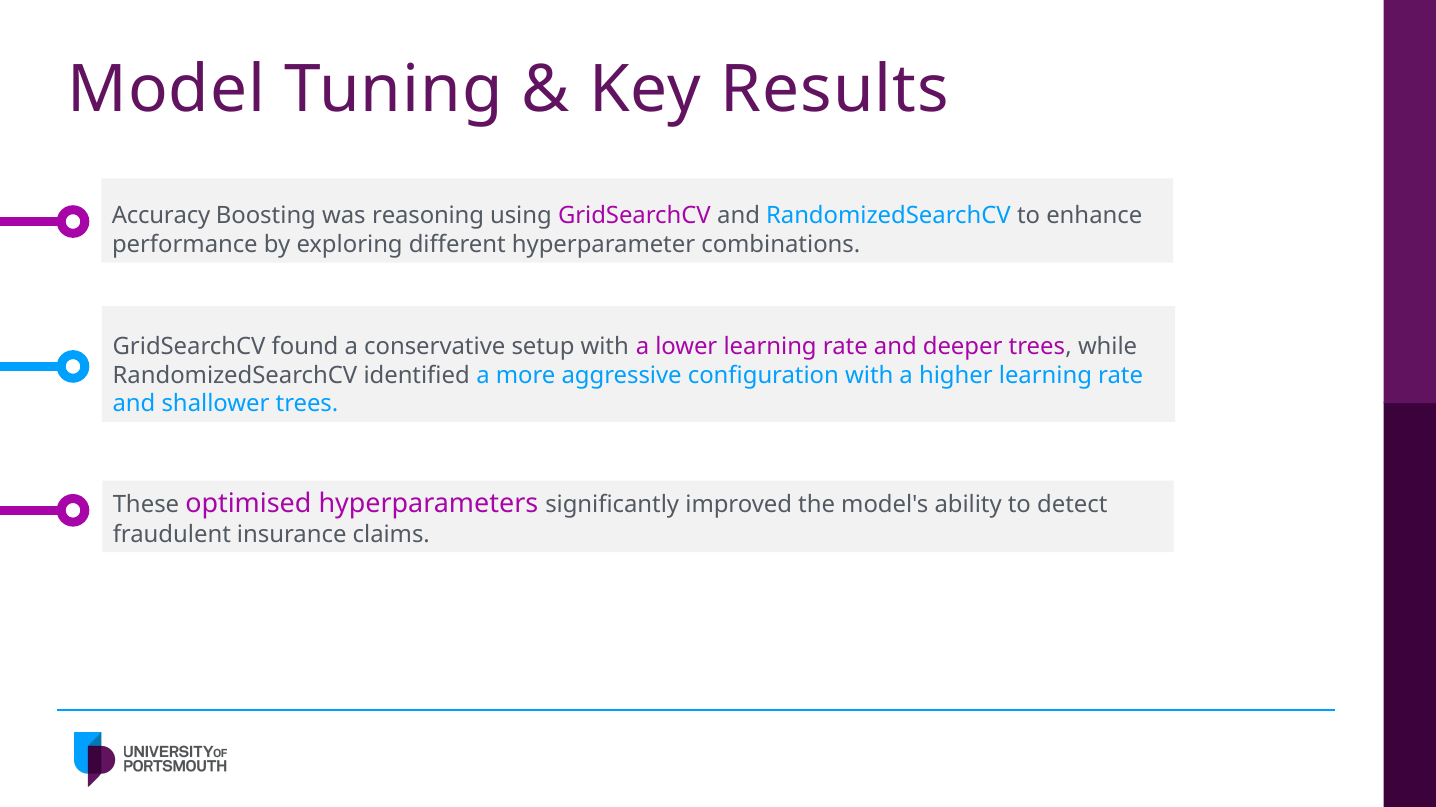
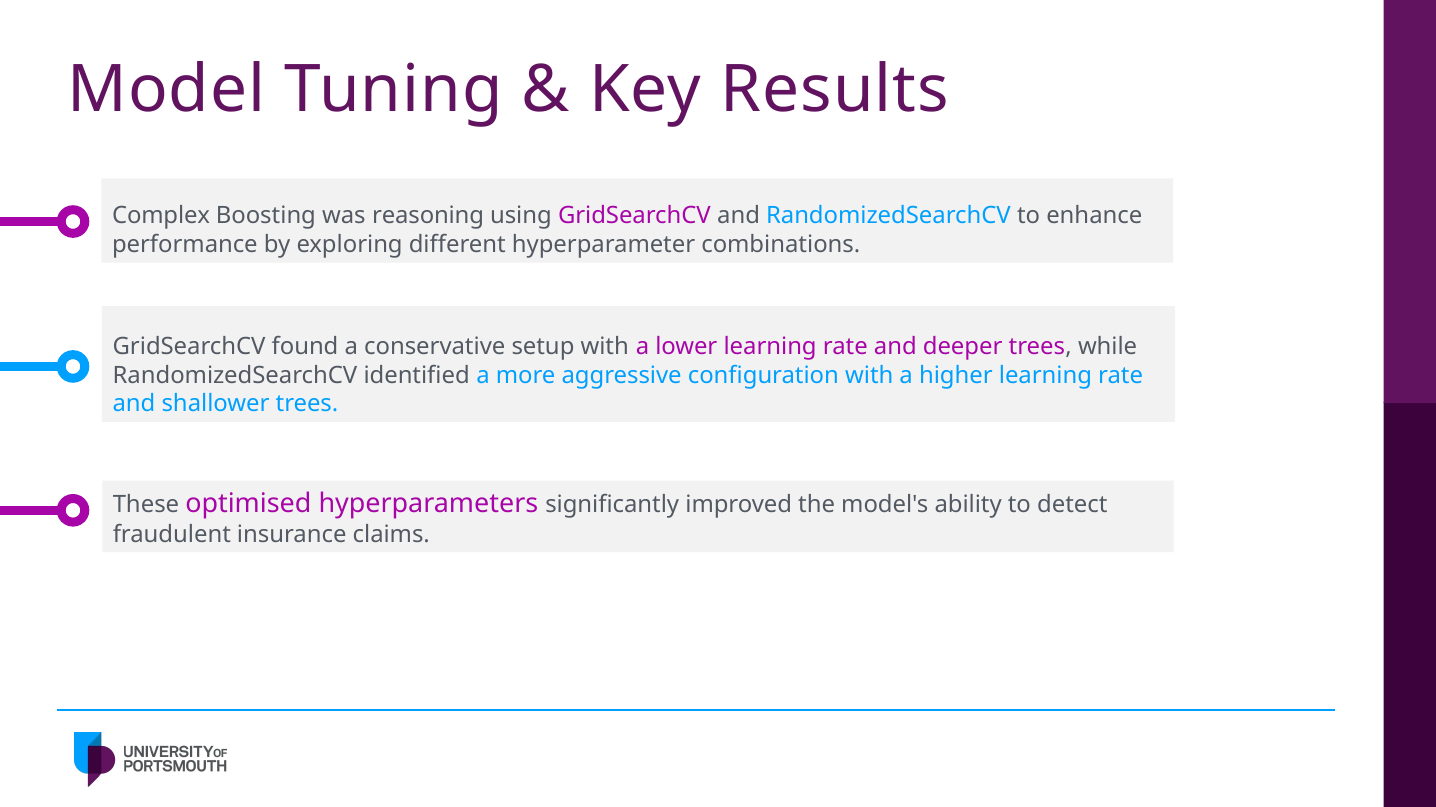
Accuracy: Accuracy -> Complex (161, 216)
